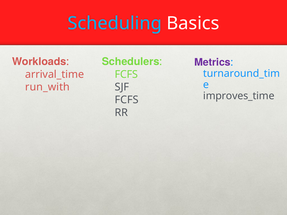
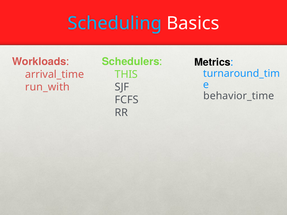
Metrics colour: purple -> black (212, 62)
FCFS: FCFS -> THIS (126, 74)
improves_time: improves_time -> behavior_time (239, 96)
